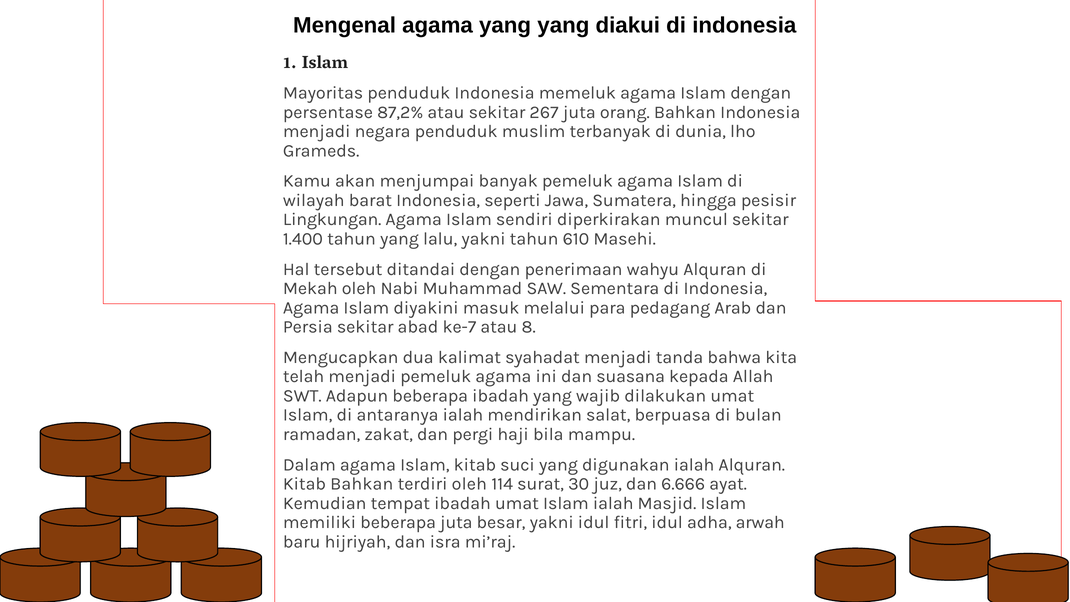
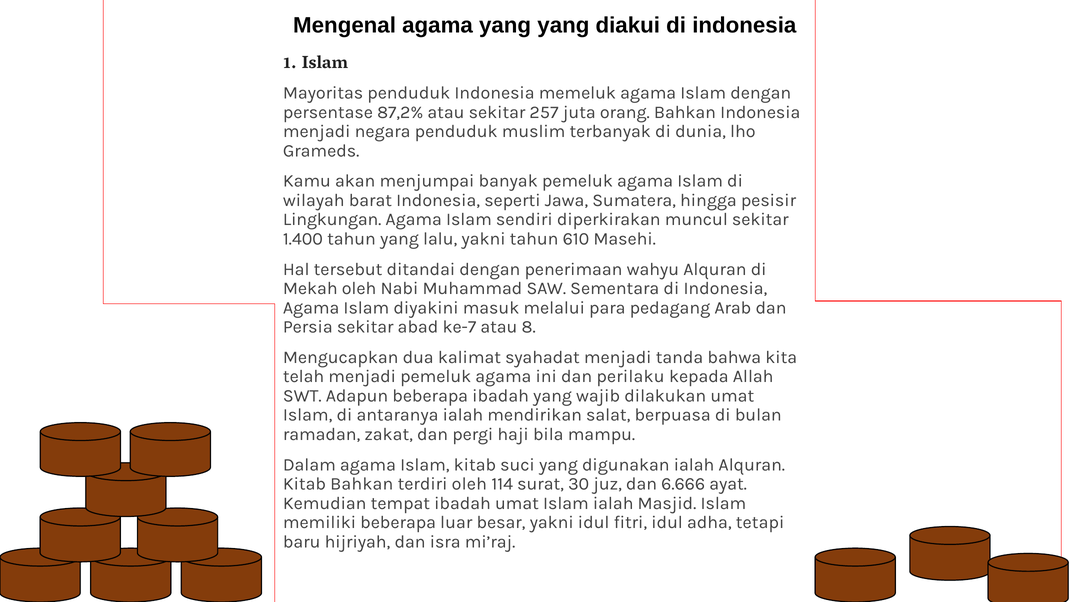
267: 267 -> 257 (544, 112)
suasana: suasana -> perilaku (630, 377)
beberapa juta: juta -> luar (456, 522)
arwah: arwah -> tetapi (760, 522)
